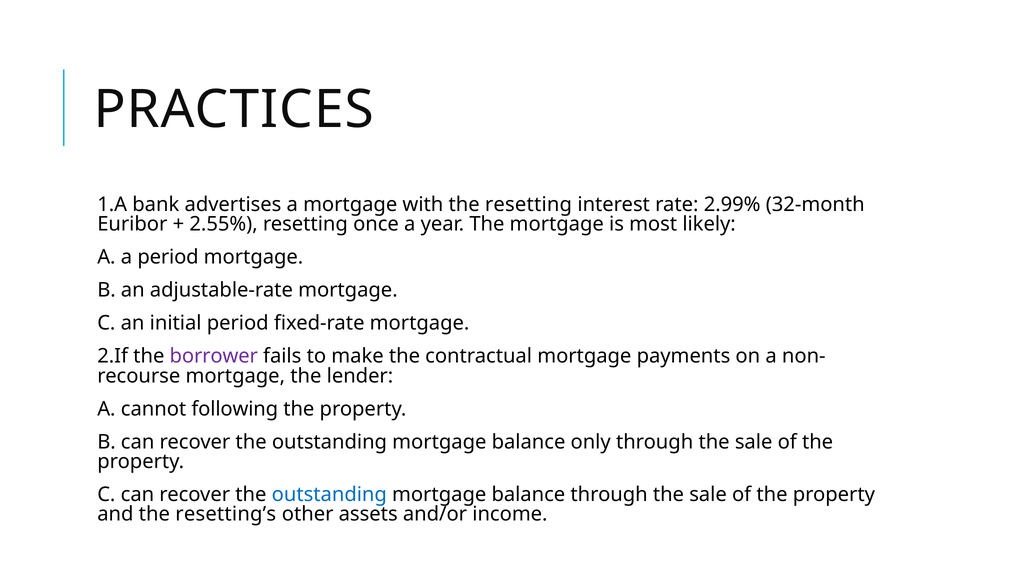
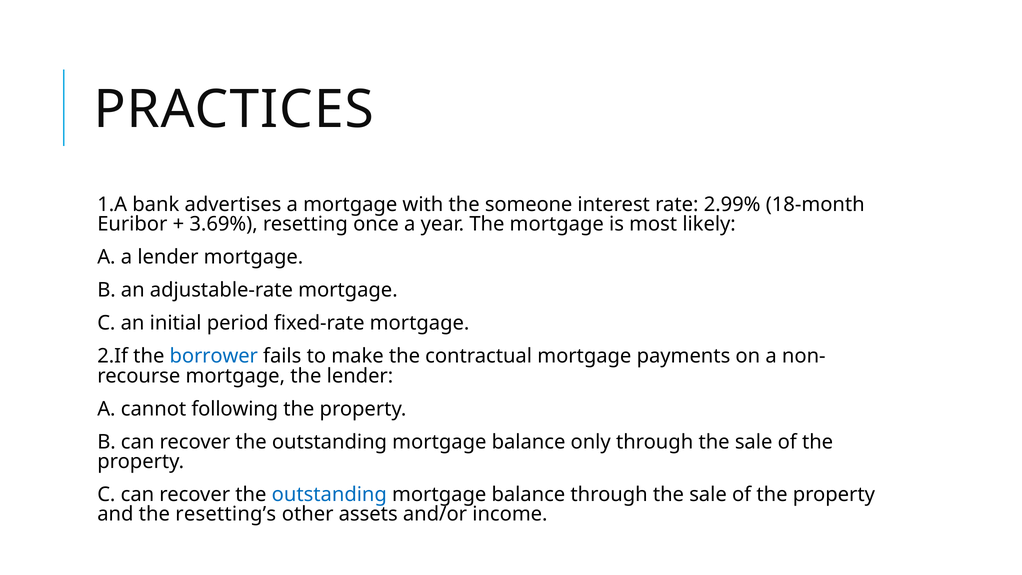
the resetting: resetting -> someone (529, 205)
32-month: 32-month -> 18-month (815, 205)
2.55%: 2.55% -> 3.69% (224, 224)
a period: period -> lender (168, 257)
borrower colour: purple -> blue (214, 356)
